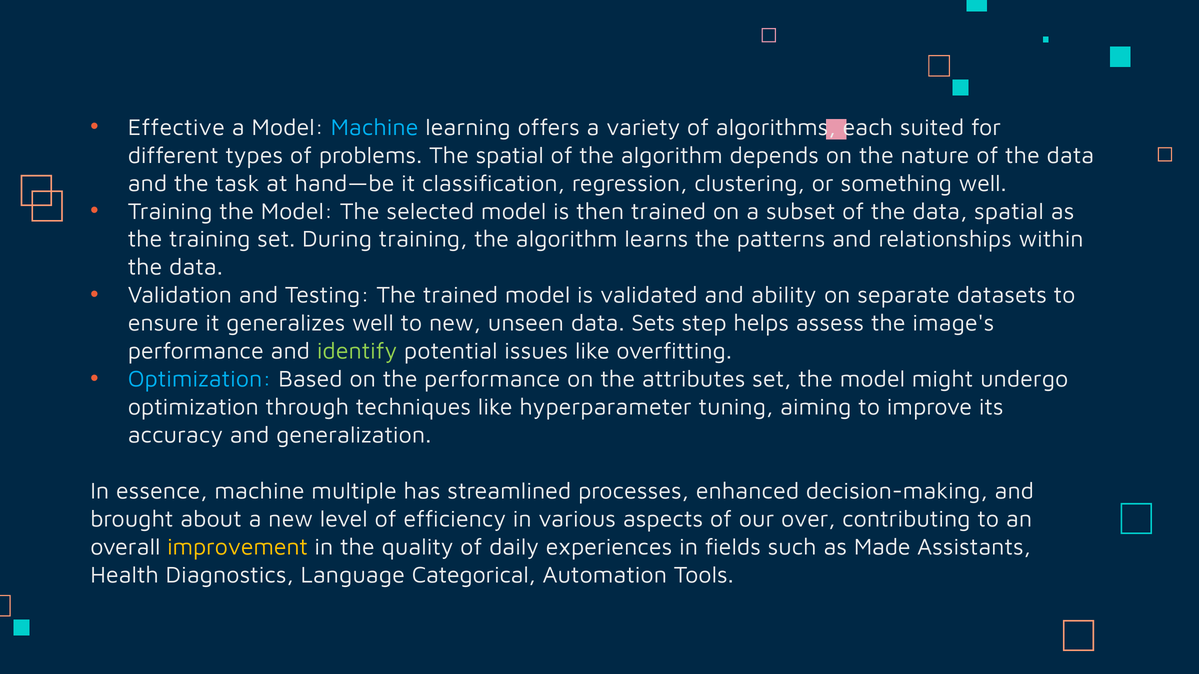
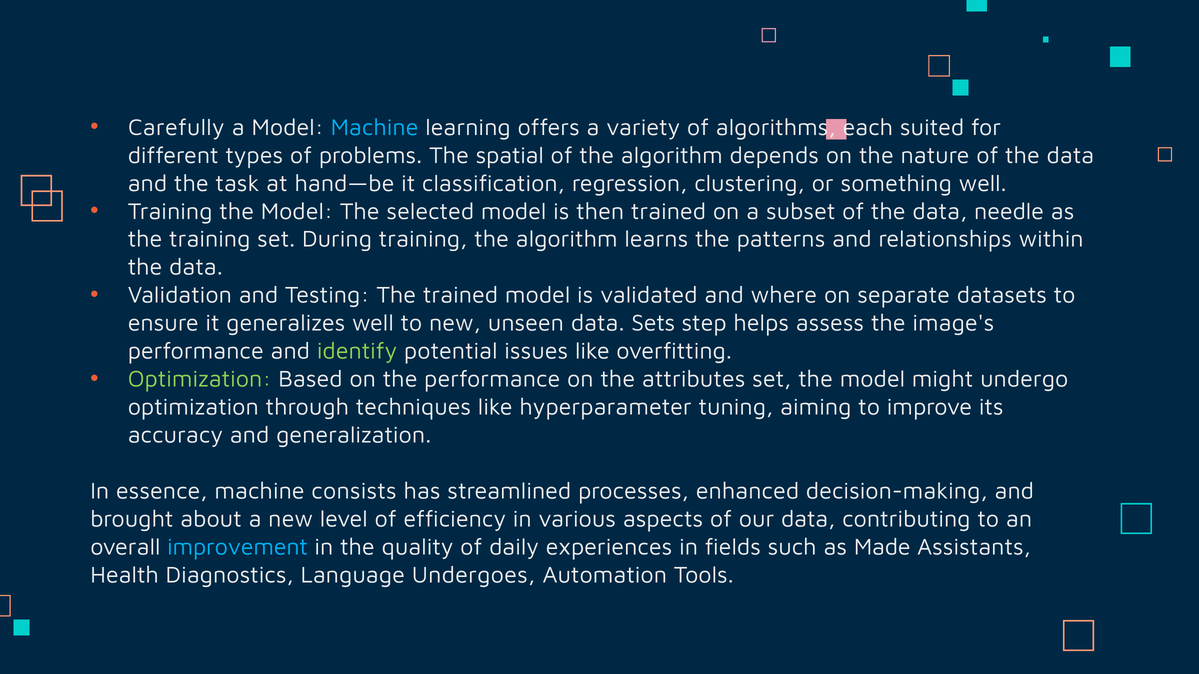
Effective: Effective -> Carefully (176, 127)
data spatial: spatial -> needle (1009, 211)
ability: ability -> where (784, 295)
Optimization colour: light blue -> light green (200, 379)
multiple: multiple -> consists (354, 491)
our over: over -> data (808, 519)
improvement colour: yellow -> light blue (238, 547)
Categorical: Categorical -> Undergoes (474, 575)
